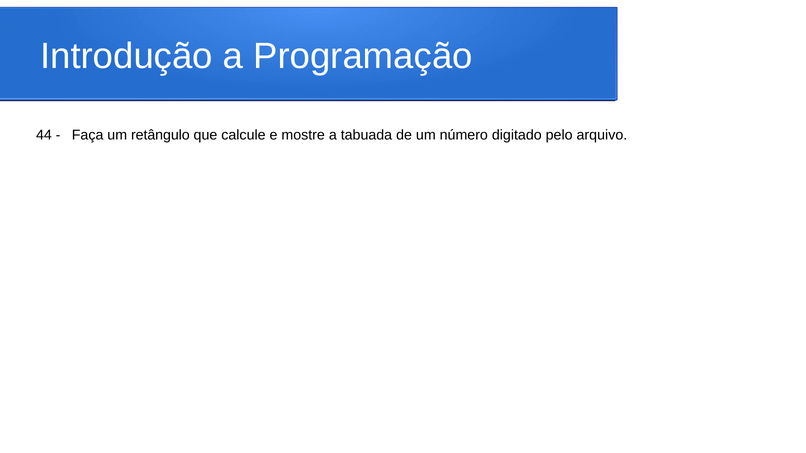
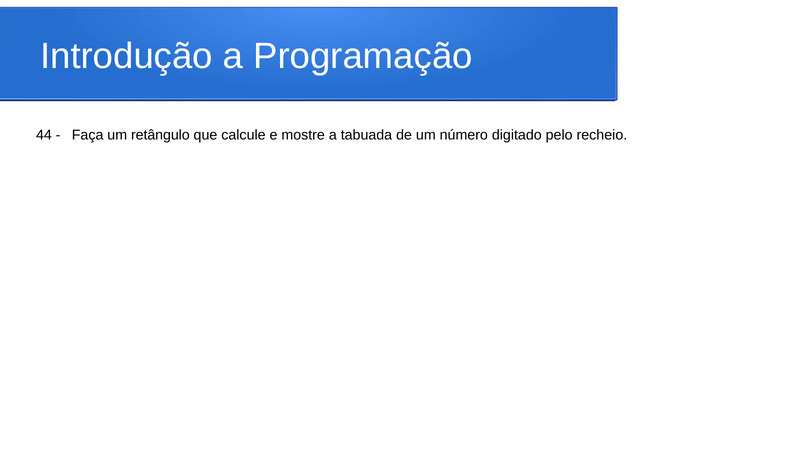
arquivo: arquivo -> recheio (602, 135)
